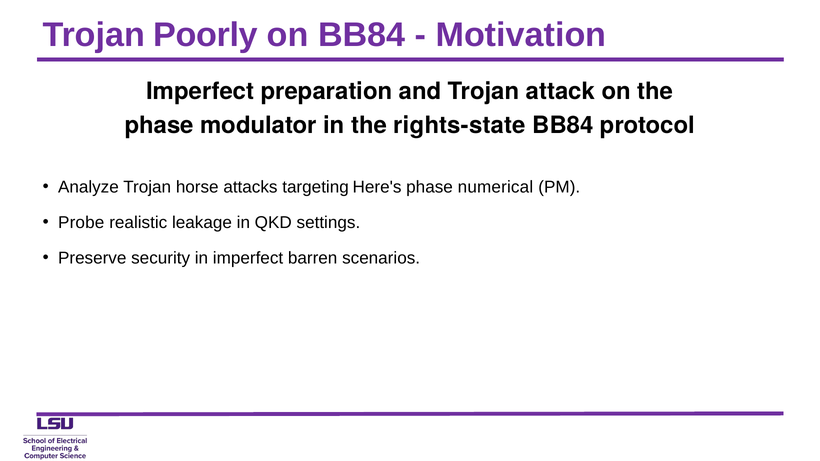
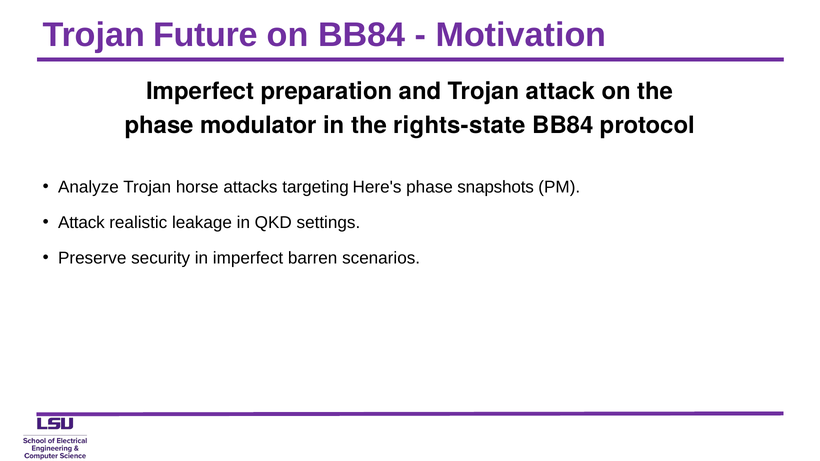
Poorly: Poorly -> Future (206, 35)
numerical: numerical -> snapshots (496, 187)
Probe: Probe -> Attack (81, 223)
